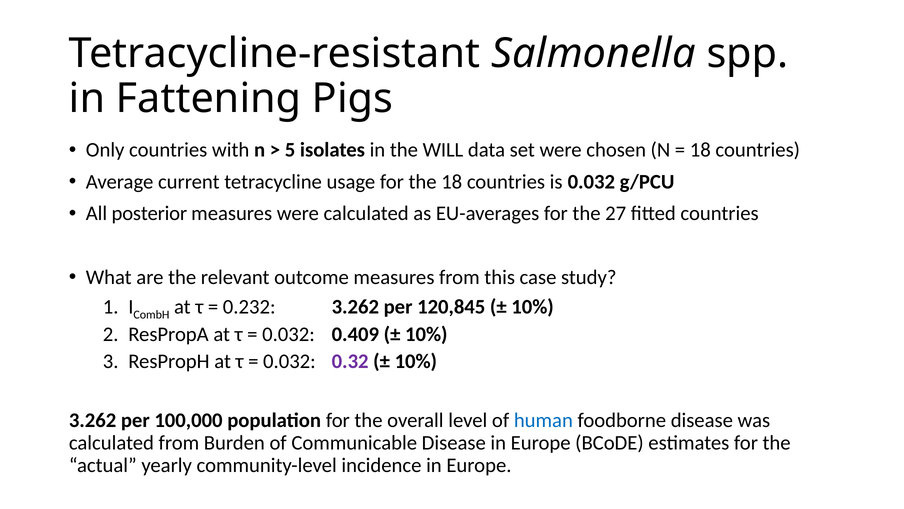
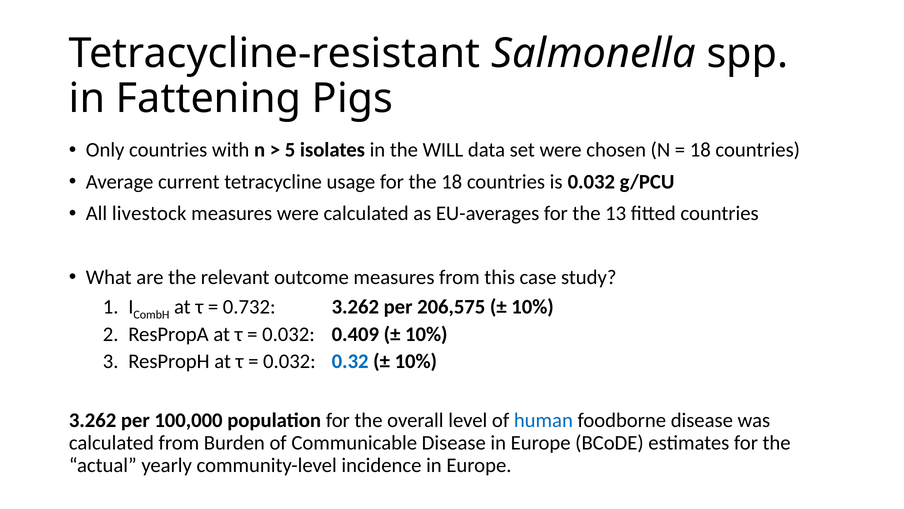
posterior: posterior -> livestock (149, 213)
27: 27 -> 13 (616, 213)
0.232: 0.232 -> 0.732 (249, 306)
120,845: 120,845 -> 206,575 (451, 306)
0.32 colour: purple -> blue (350, 361)
